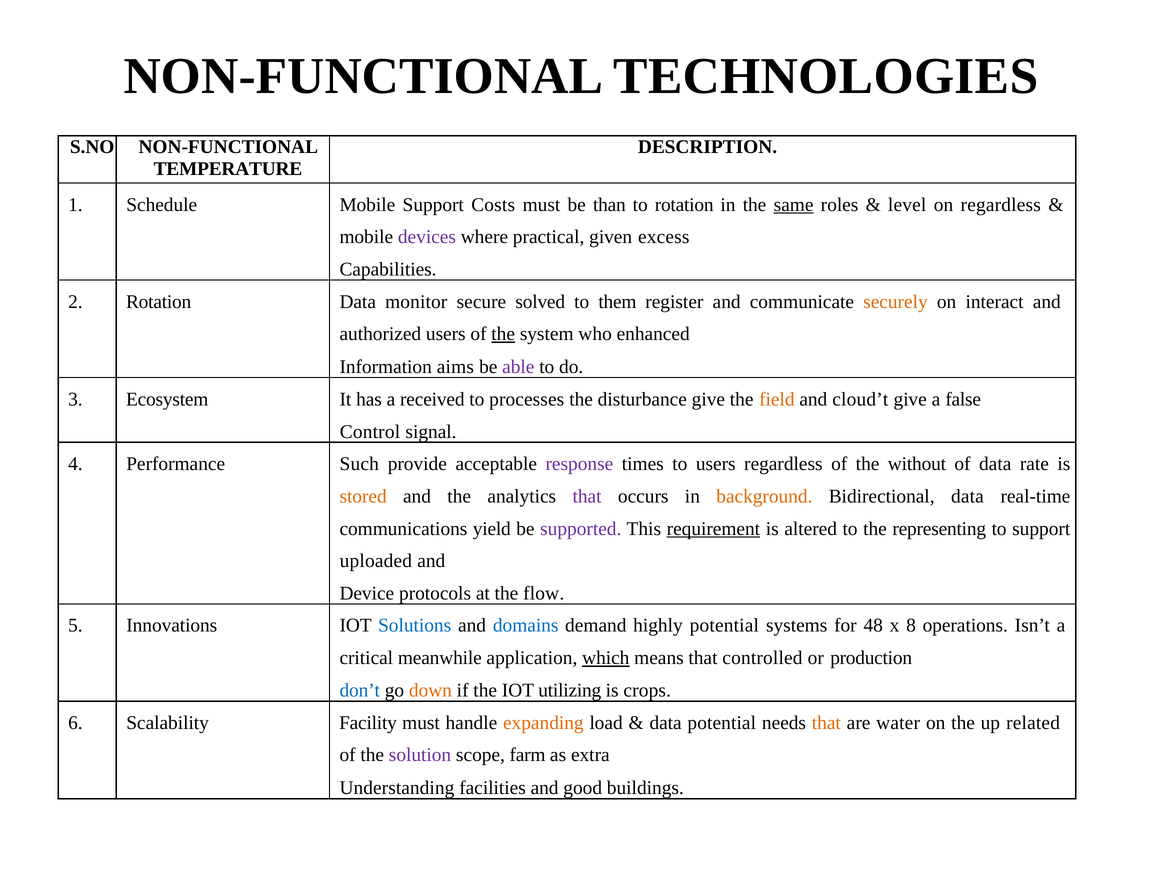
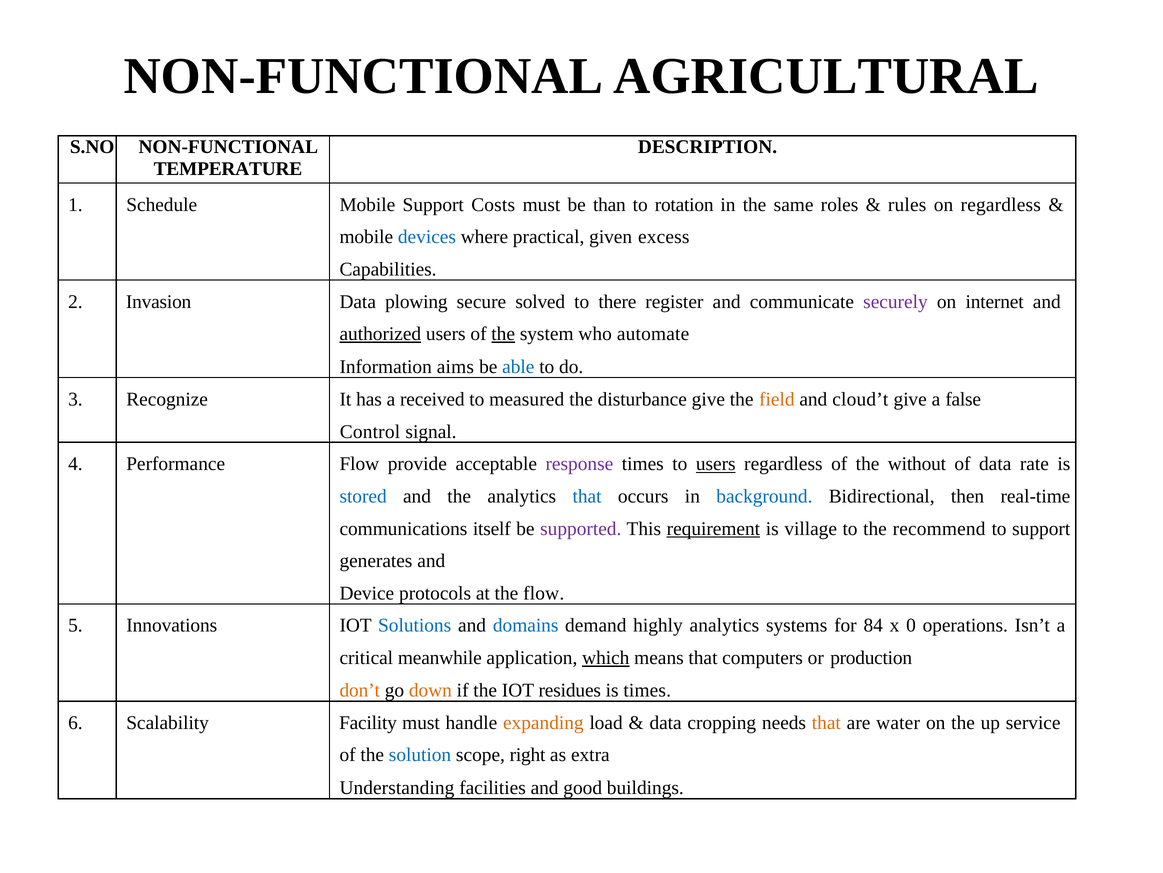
TECHNOLOGIES: TECHNOLOGIES -> AGRICULTURAL (826, 76)
same underline: present -> none (794, 204)
level: level -> rules (907, 204)
devices colour: purple -> blue (427, 237)
2 Rotation: Rotation -> Invasion (159, 301)
monitor: monitor -> plowing (416, 301)
them: them -> there (617, 301)
securely colour: orange -> purple (895, 301)
interact: interact -> internet (995, 301)
authorized underline: none -> present (380, 334)
enhanced: enhanced -> automate (653, 334)
able colour: purple -> blue (518, 366)
Ecosystem: Ecosystem -> Recognize (167, 399)
processes: processes -> measured (527, 399)
Performance Such: Such -> Flow (359, 464)
users underline: none -> present (716, 464)
stored colour: orange -> blue (363, 496)
that colour: purple -> blue (587, 496)
background colour: orange -> blue (764, 496)
Bidirectional data: data -> then (968, 496)
yield: yield -> itself (492, 528)
altered: altered -> village (811, 528)
representing: representing -> recommend (939, 528)
uploaded: uploaded -> generates (376, 560)
highly potential: potential -> analytics (724, 625)
48: 48 -> 84 (873, 625)
8: 8 -> 0 (911, 625)
controlled: controlled -> computers (763, 657)
don’t colour: blue -> orange (360, 690)
utilizing: utilizing -> residues (570, 690)
is crops: crops -> times (647, 690)
data potential: potential -> cropping (722, 722)
related: related -> service (1033, 722)
solution colour: purple -> blue (420, 754)
farm: farm -> right (528, 754)
